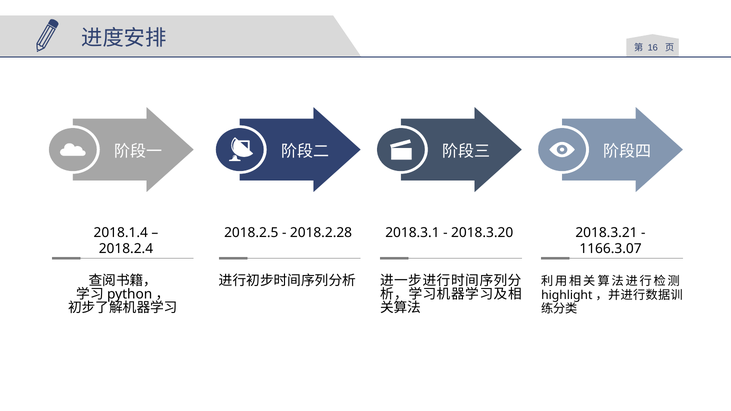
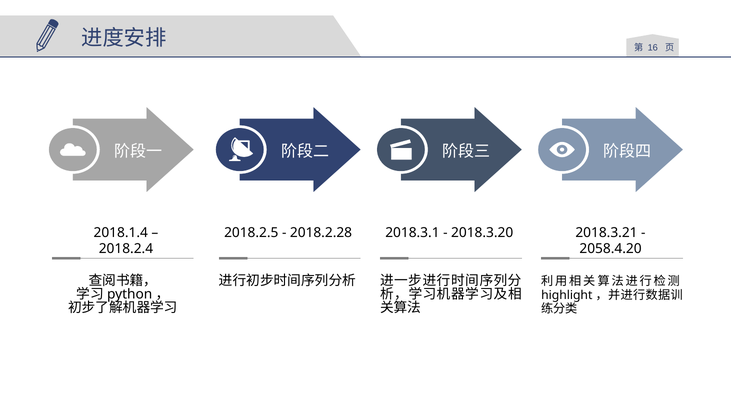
1166.3.07: 1166.3.07 -> 2058.4.20 (611, 249)
